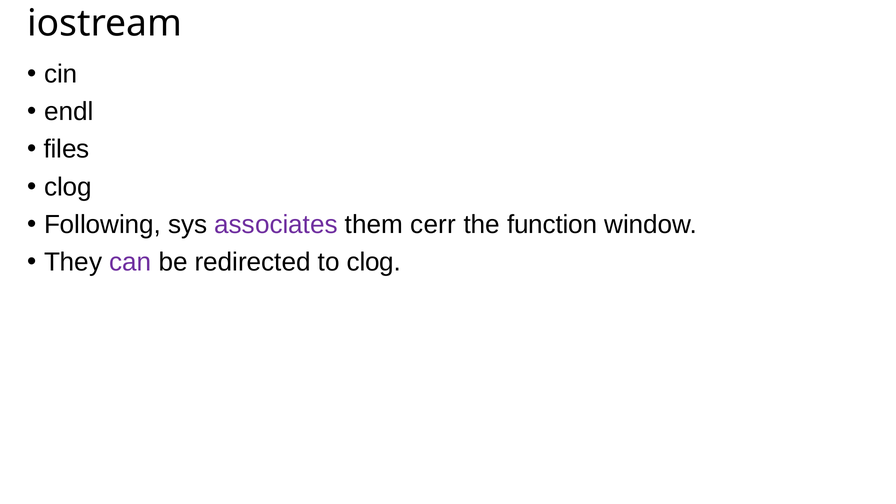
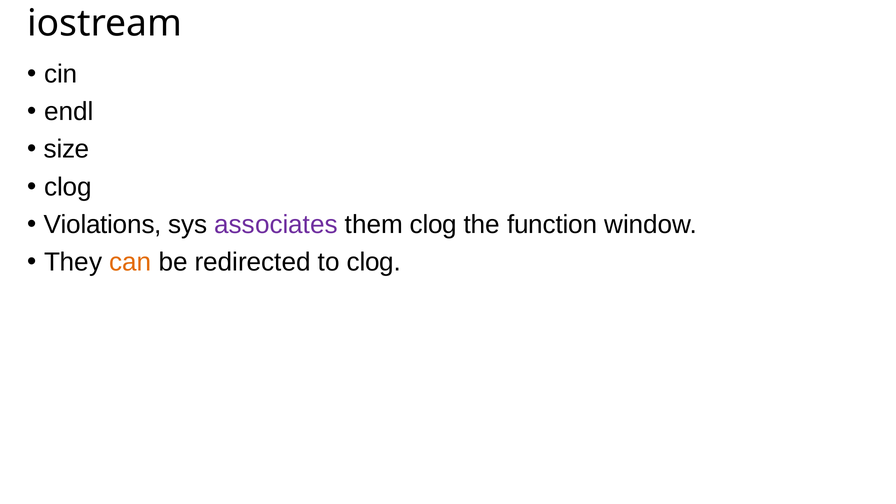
files: files -> size (67, 149)
Following: Following -> Violations (103, 225)
them cerr: cerr -> clog (433, 225)
can colour: purple -> orange (130, 262)
